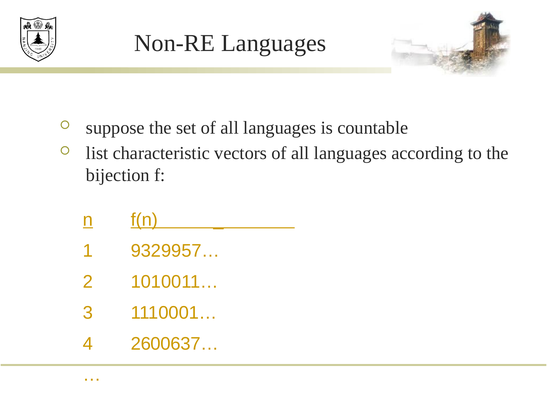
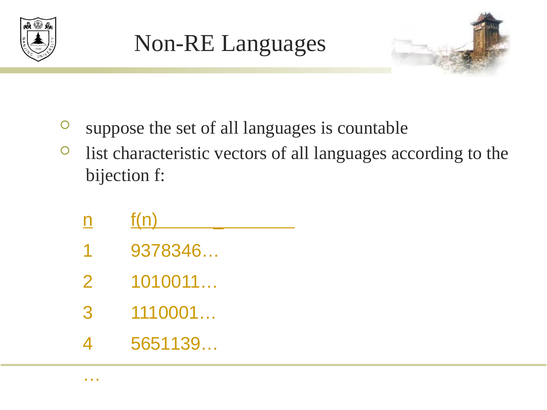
9329957…: 9329957… -> 9378346… (175, 251)
2600637…: 2600637… -> 5651139… (175, 344)
